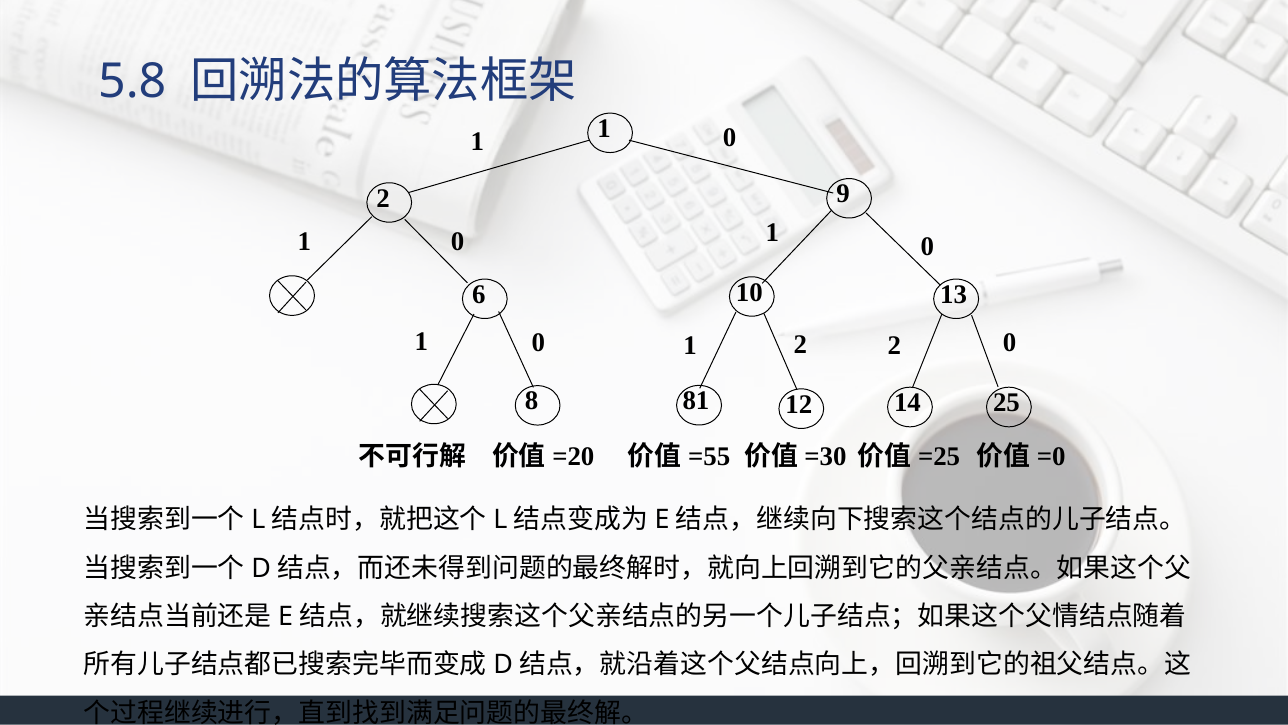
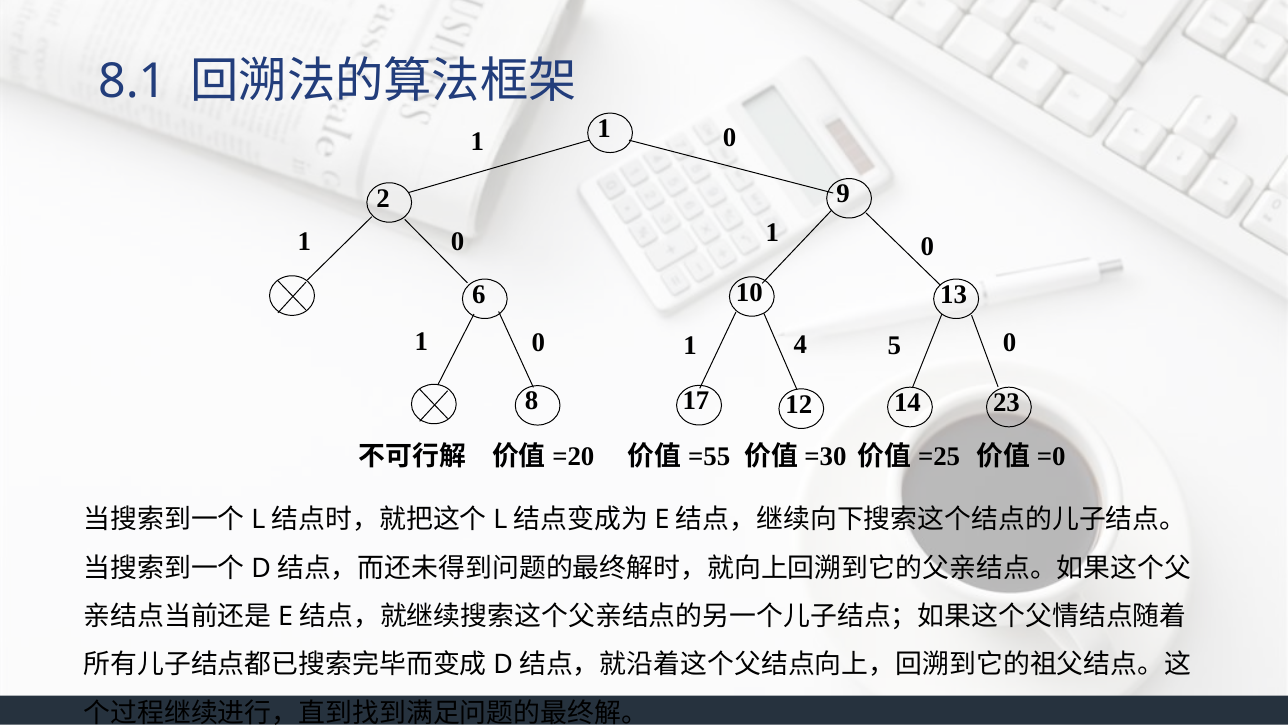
5.8: 5.8 -> 8.1 (132, 81)
2: 2 -> 5 (894, 345)
0 2: 2 -> 4 (800, 344)
81: 81 -> 17 (696, 401)
25: 25 -> 23 (1006, 402)
